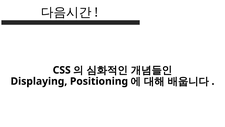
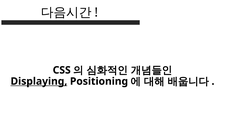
Displaying underline: none -> present (39, 81)
